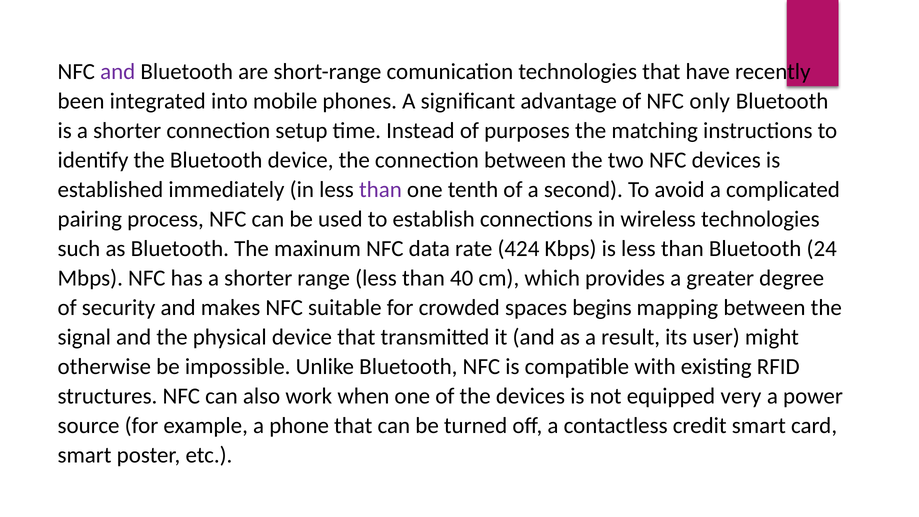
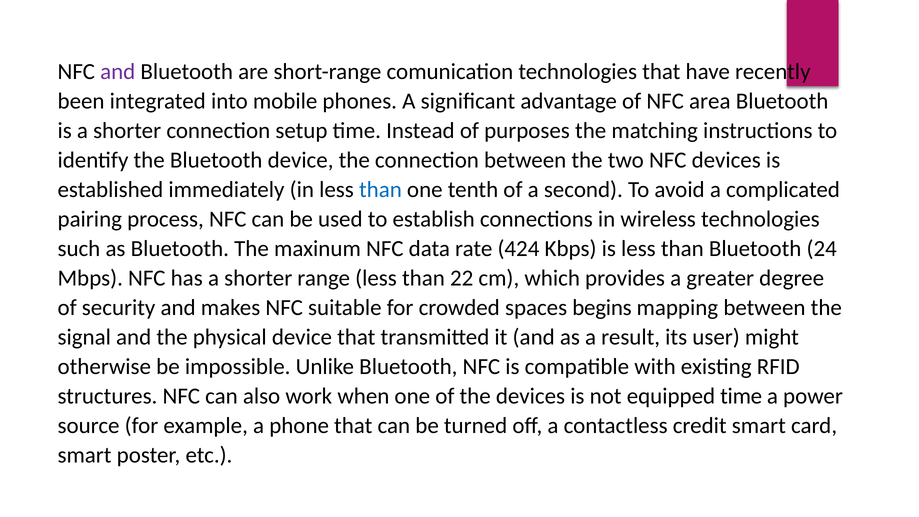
only: only -> area (710, 101)
than colour: purple -> blue (380, 189)
40: 40 -> 22 (462, 278)
equipped very: very -> time (741, 396)
